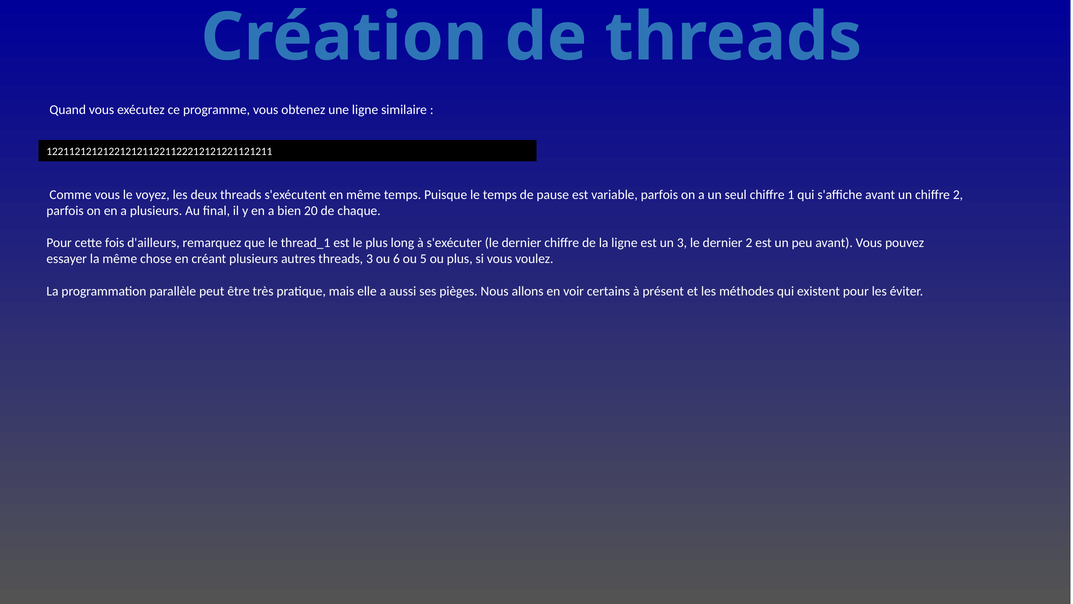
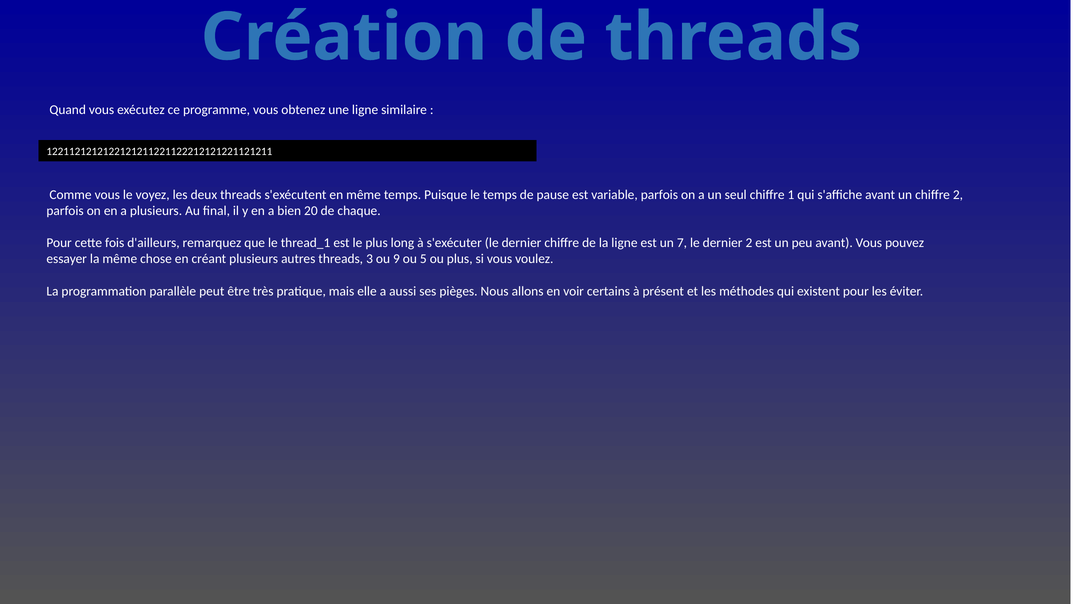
un 3: 3 -> 7 (682, 243)
6: 6 -> 9 (396, 259)
